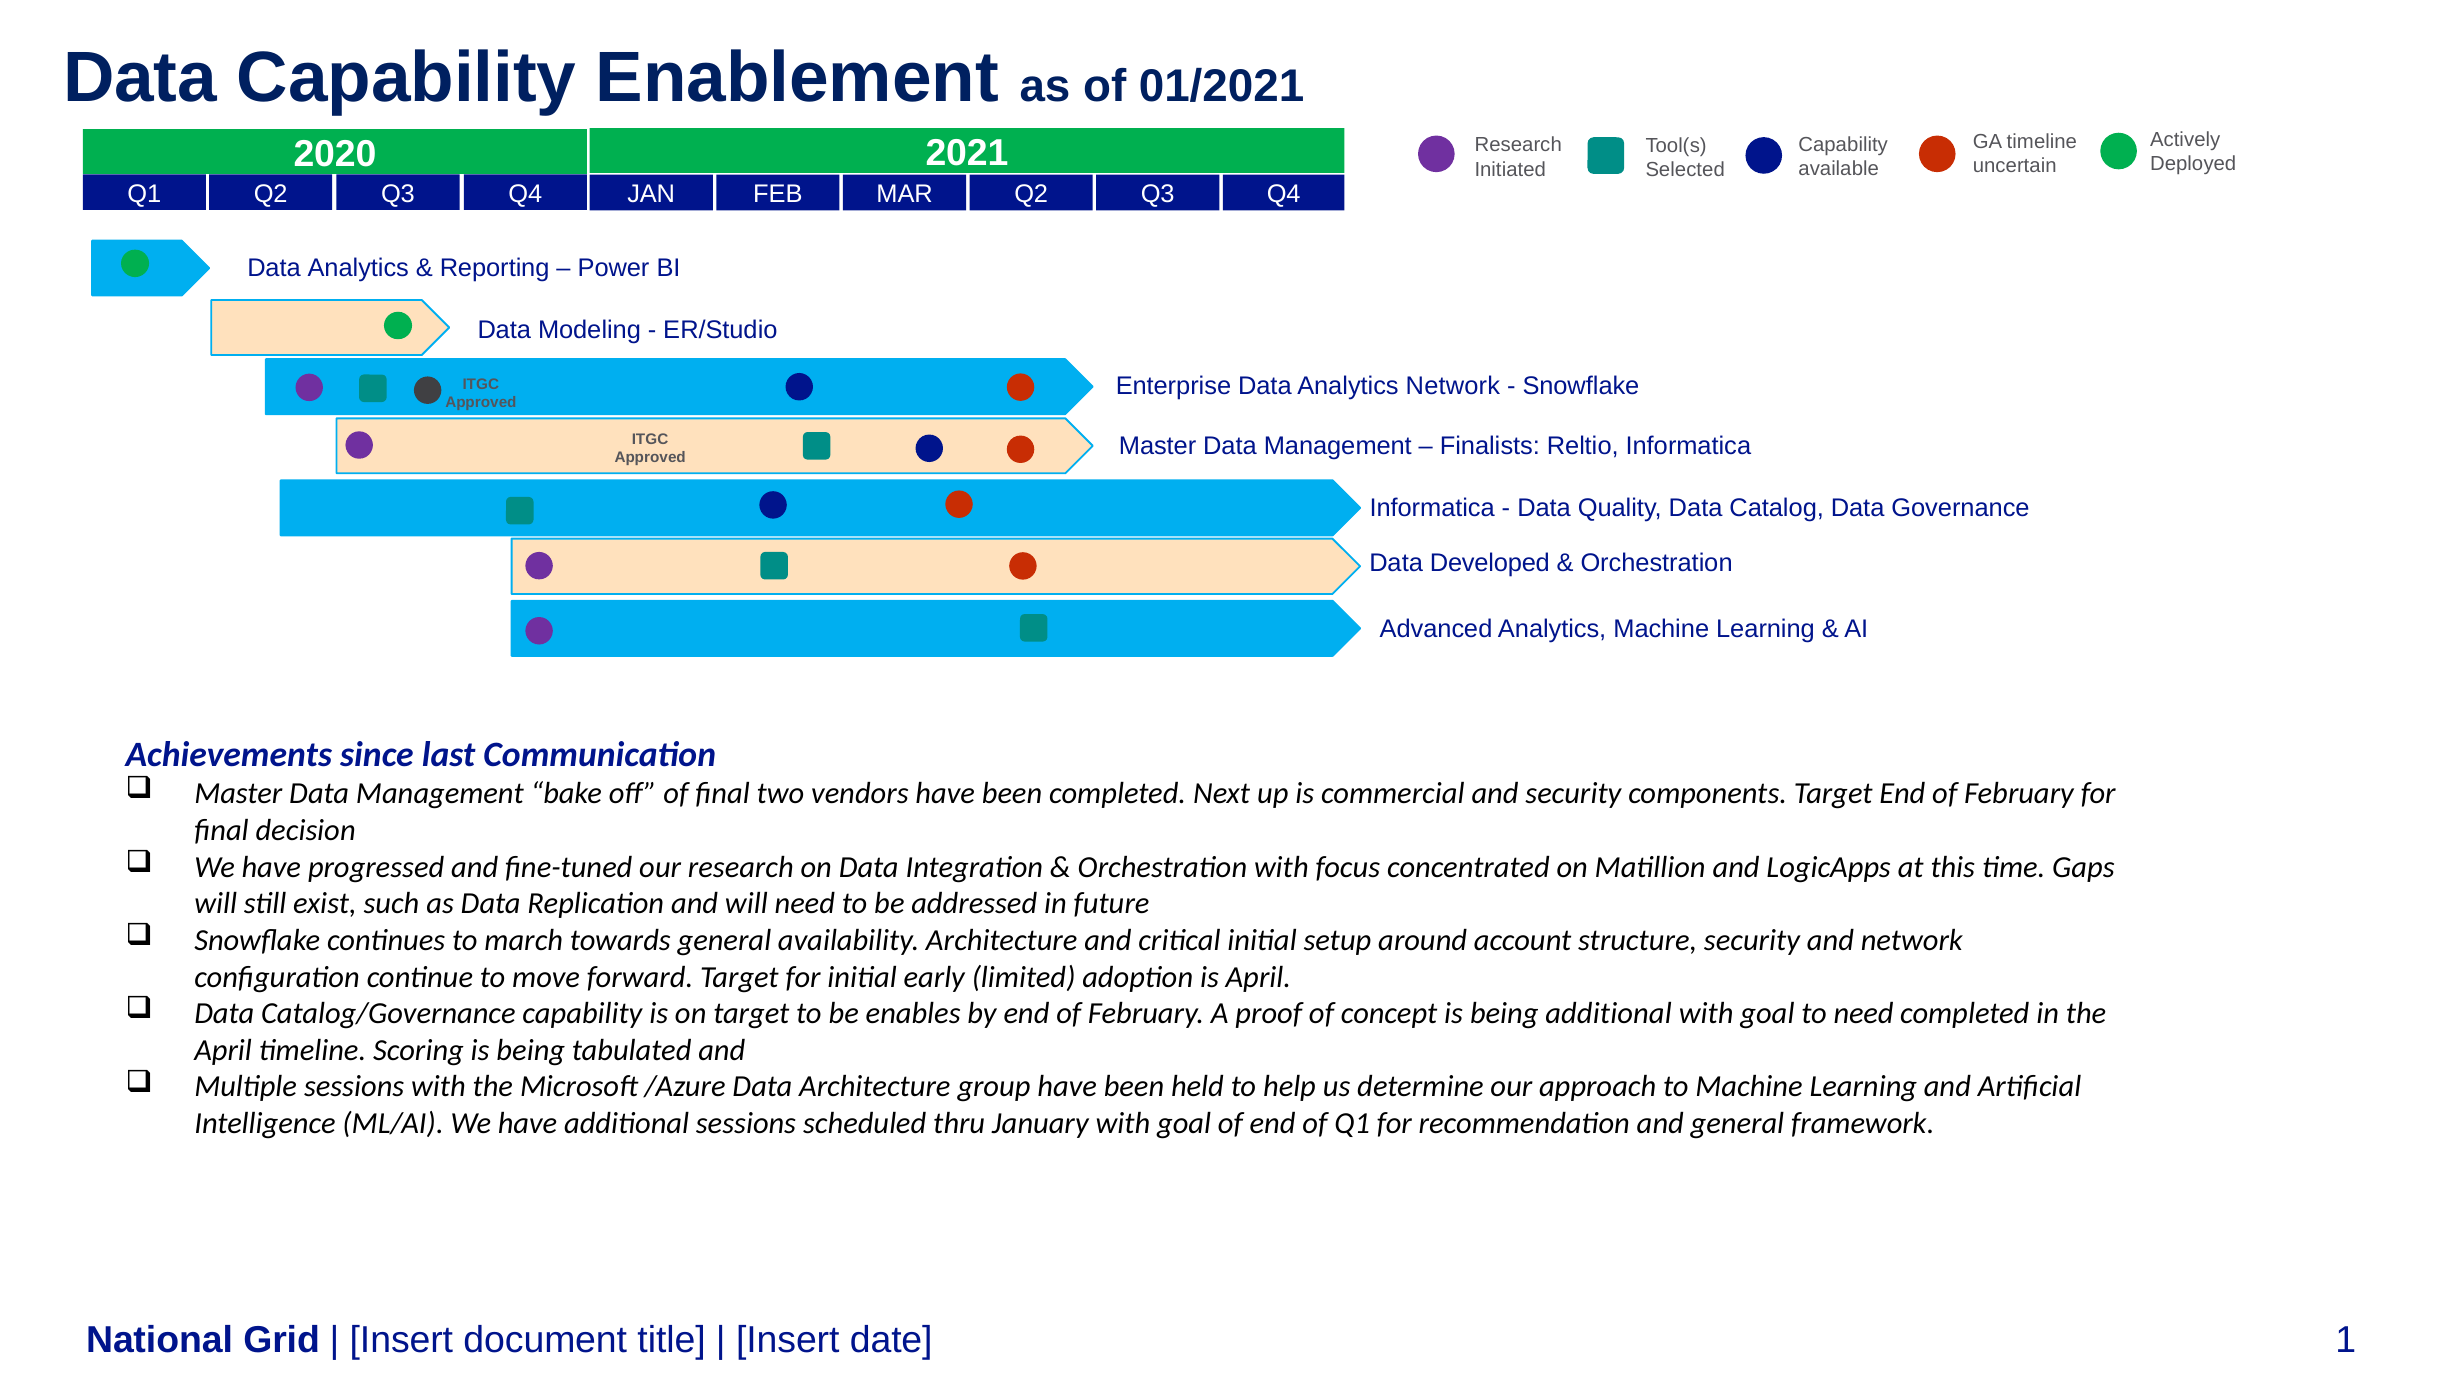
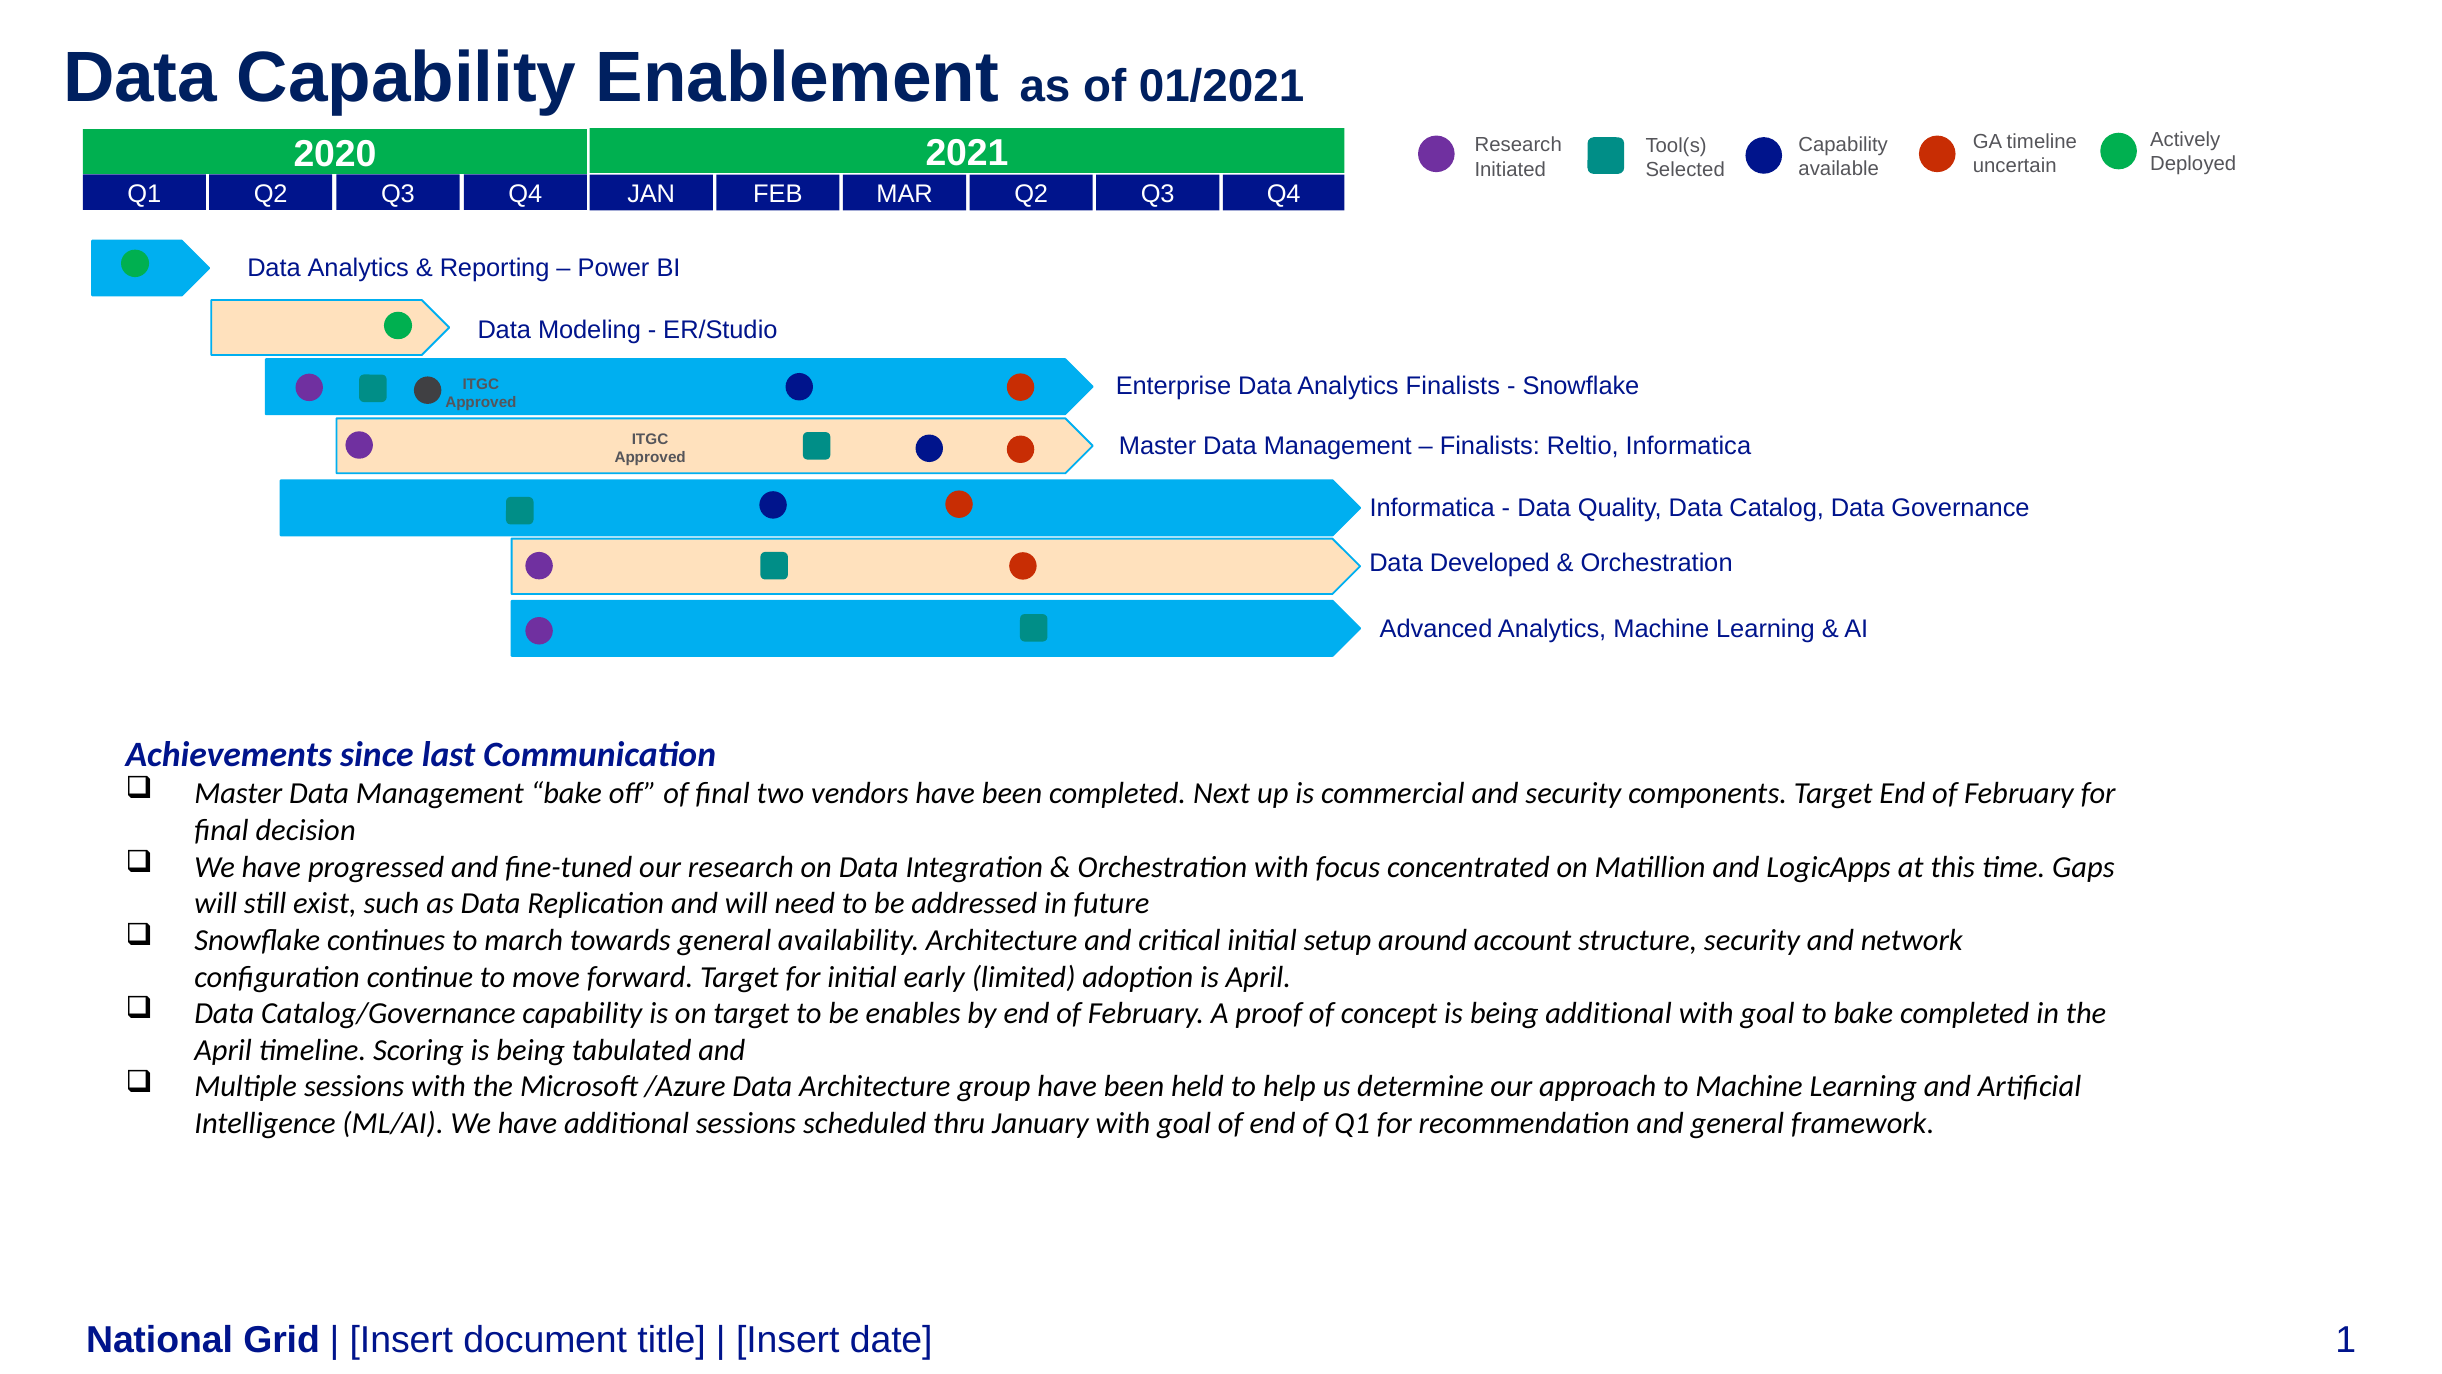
Analytics Network: Network -> Finalists (1453, 386)
to need: need -> bake (1863, 1013)
